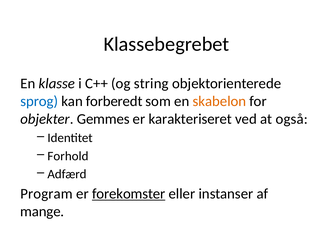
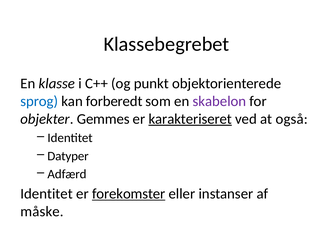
string: string -> punkt (151, 84)
skabelon colour: orange -> purple (219, 101)
karakteriseret underline: none -> present (190, 119)
Forhold: Forhold -> Datyper (68, 157)
Program: Program -> Identitet (47, 194)
mange: mange -> måske (42, 212)
